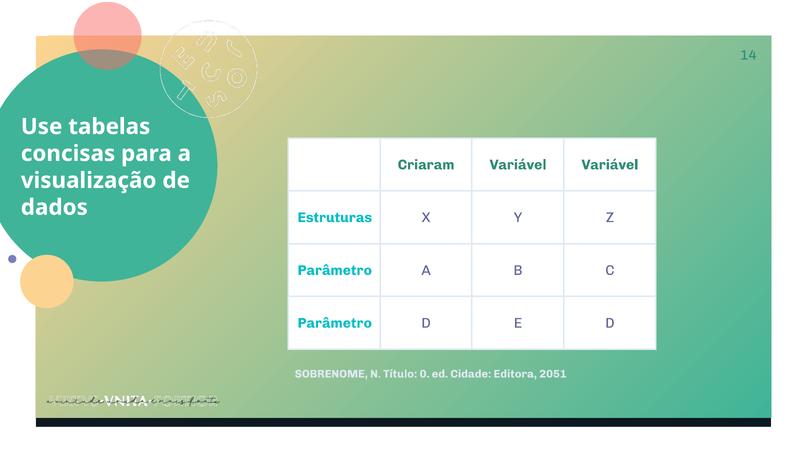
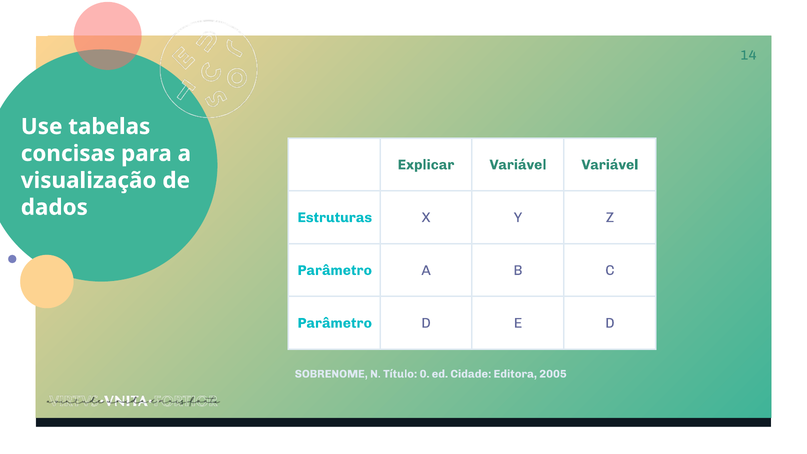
Criaram: Criaram -> Explicar (426, 165)
2051: 2051 -> 2005 (553, 374)
